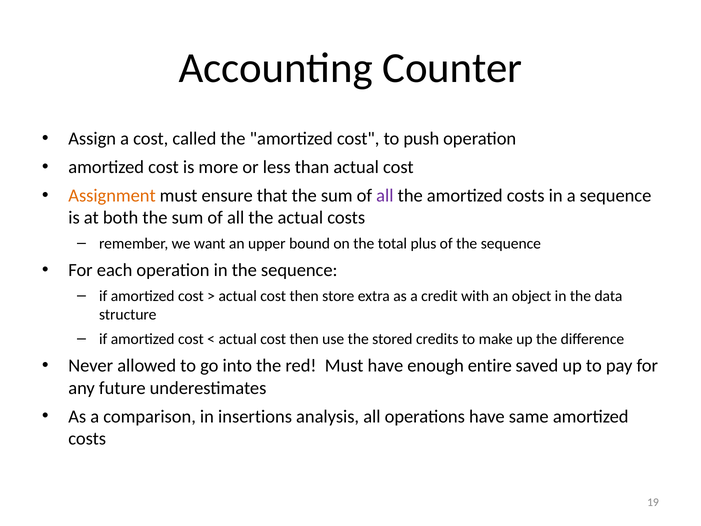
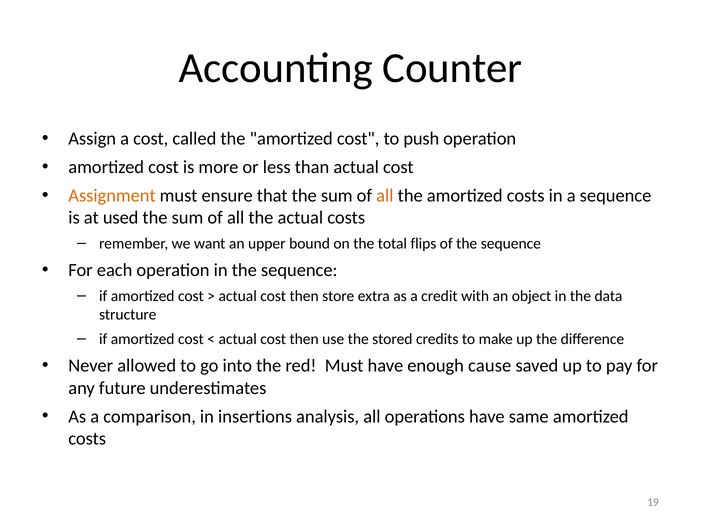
all colour: purple -> orange (385, 195)
both: both -> used (121, 218)
plus: plus -> flips (423, 243)
entire: entire -> cause (490, 366)
